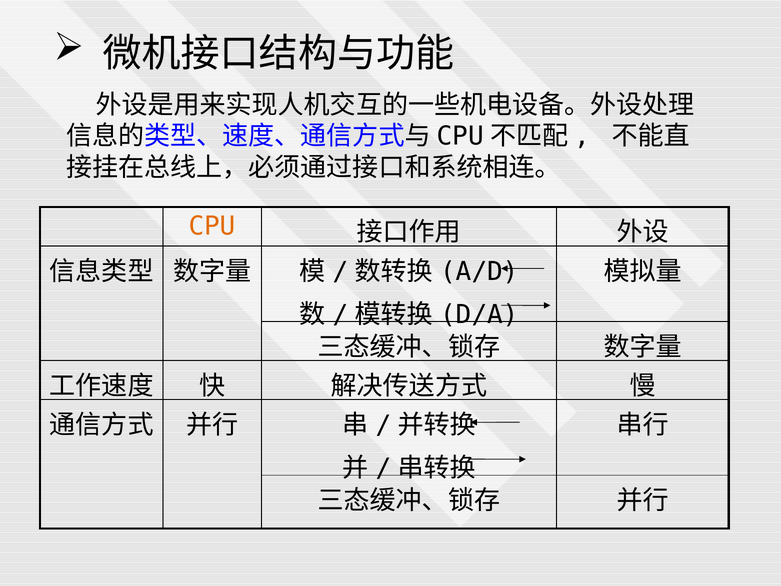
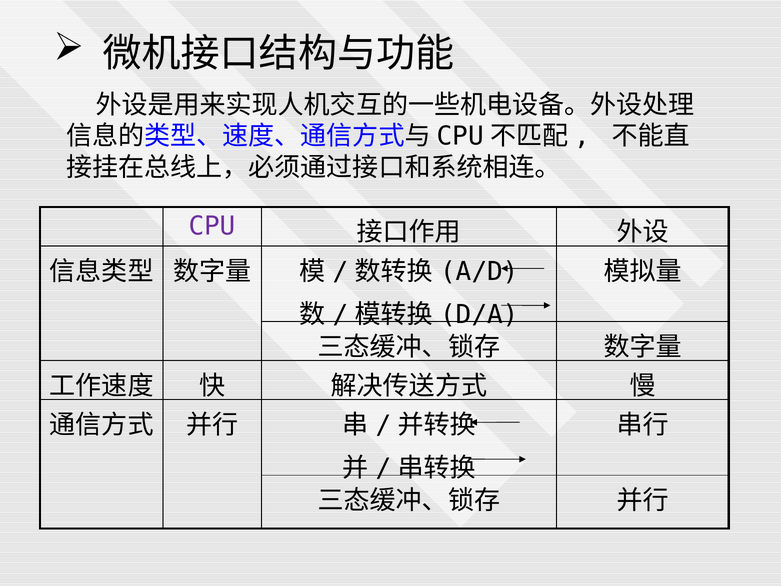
CPU colour: orange -> purple (212, 226)
